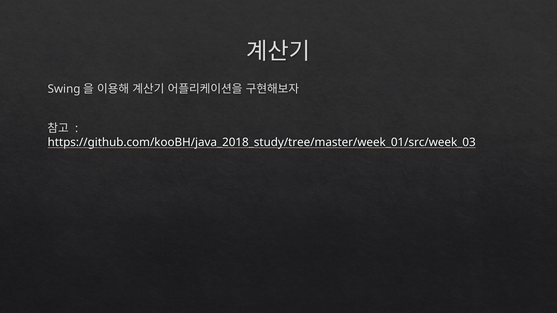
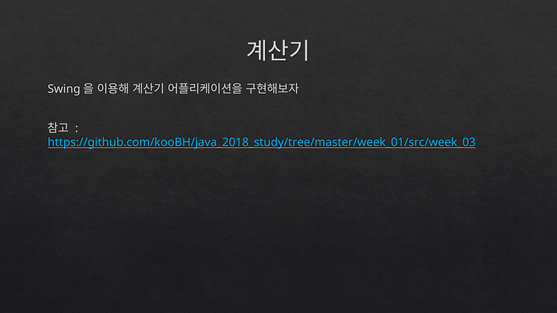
https://github.com/kooBH/java_2018_study/tree/master/week_01/src/week_03 colour: white -> light blue (262, 142)
